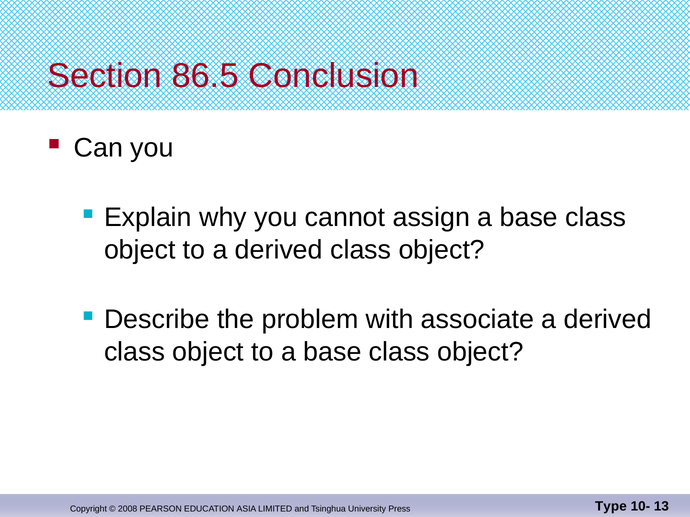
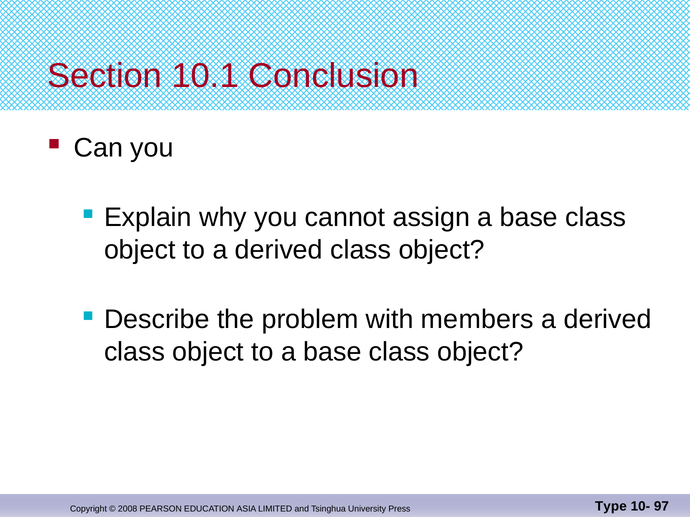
86.5: 86.5 -> 10.1 (205, 76)
associate: associate -> members (477, 320)
13: 13 -> 97 (661, 507)
